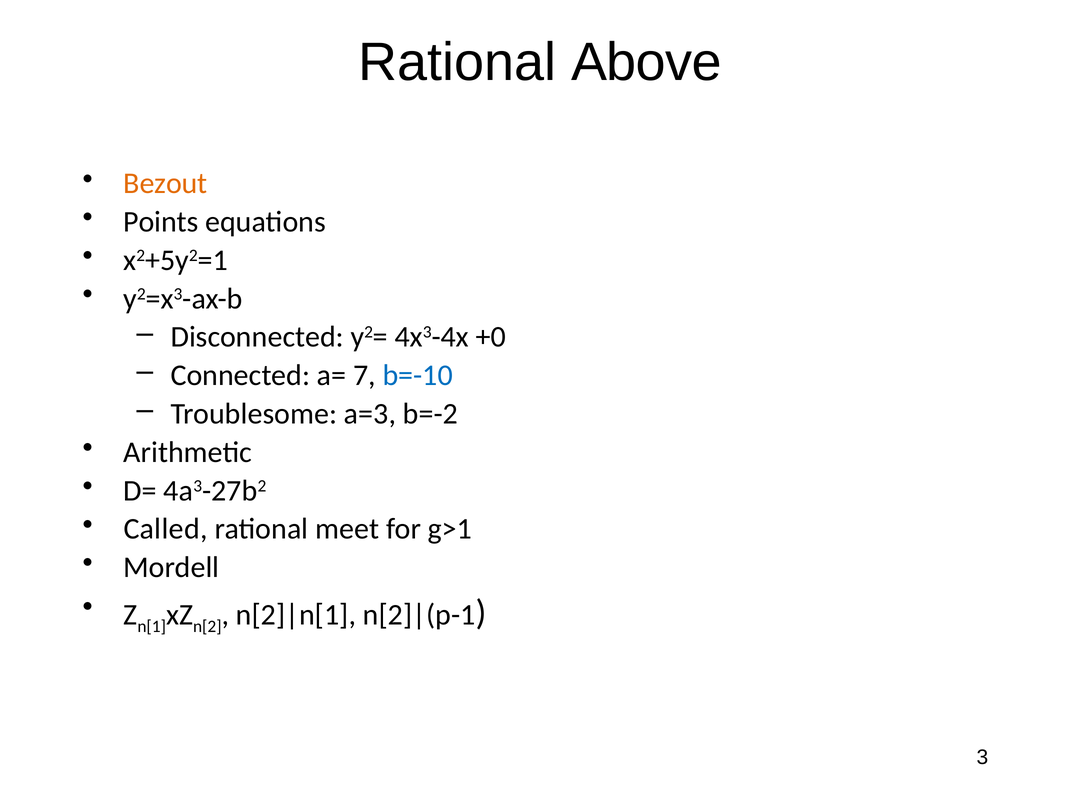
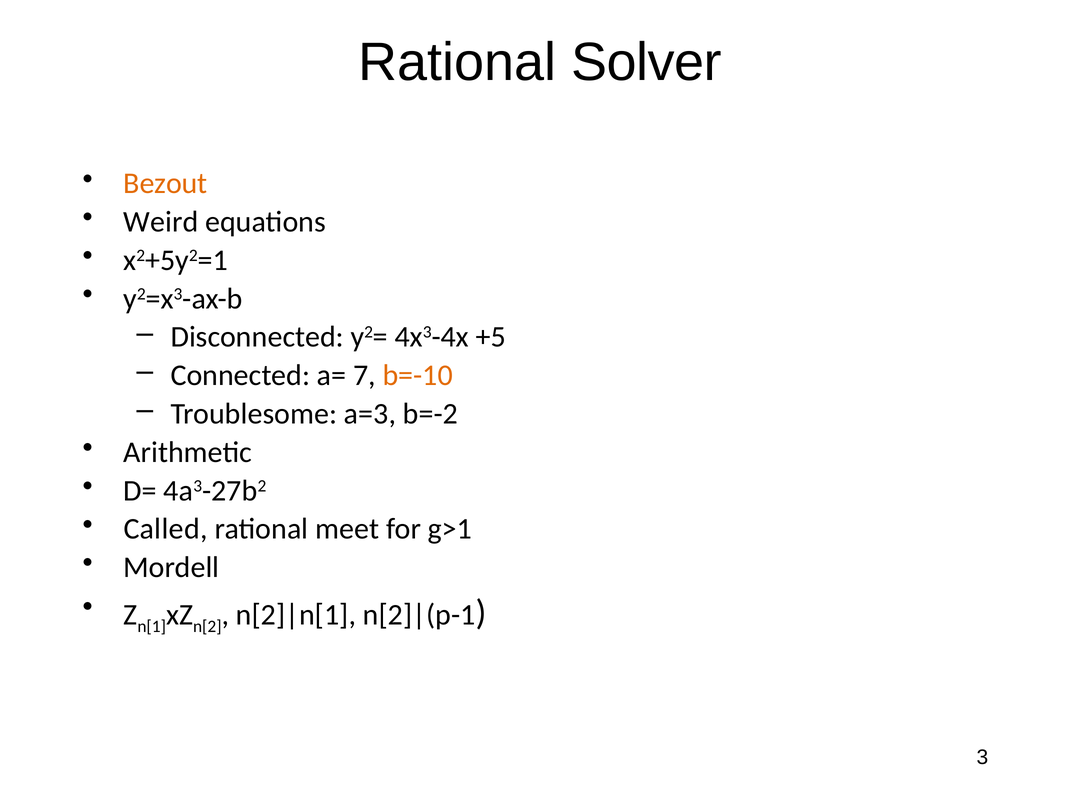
Above: Above -> Solver (646, 62)
Points: Points -> Weird (161, 222)
+0: +0 -> +5 (491, 337)
b=-10 colour: blue -> orange (418, 375)
